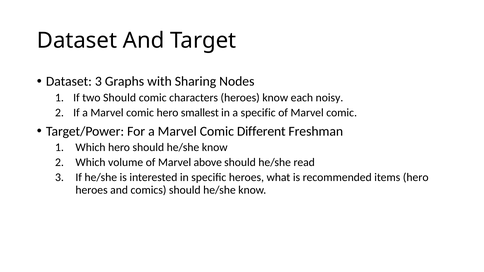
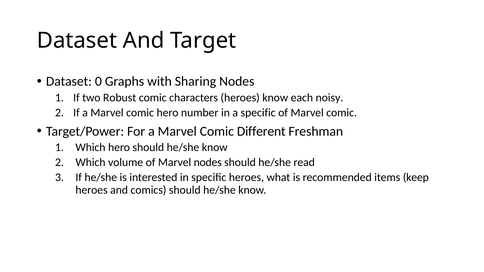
Dataset 3: 3 -> 0 (98, 82)
two Should: Should -> Robust (120, 98)
smallest: smallest -> number (200, 113)
Marvel above: above -> nodes (208, 163)
items hero: hero -> keep (416, 178)
